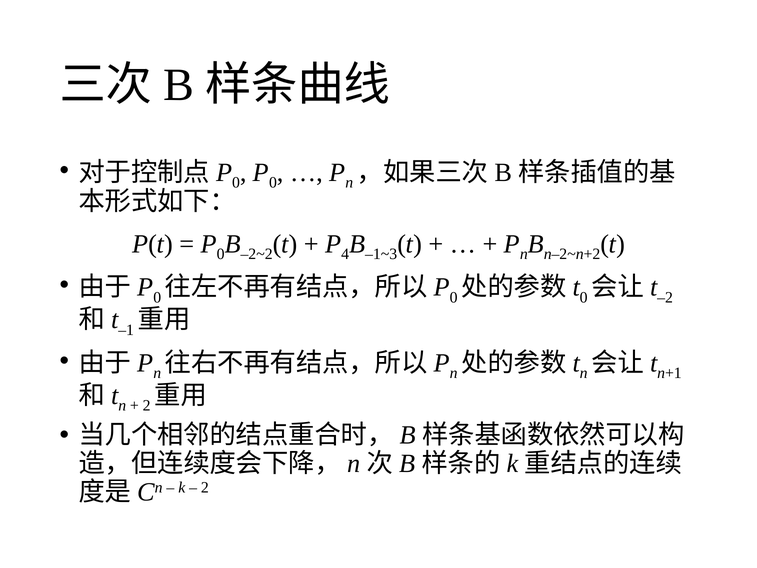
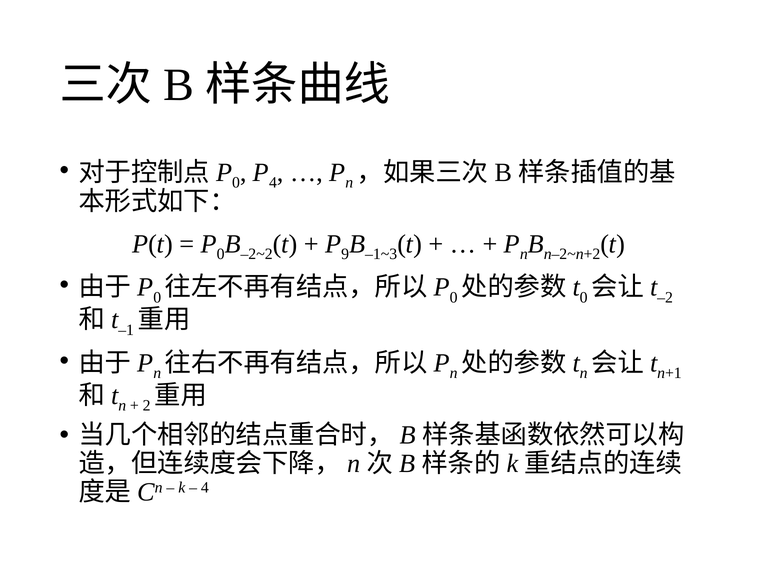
0: 0 -> 4 (273, 183)
4: 4 -> 9 (345, 254)
2: 2 -> 4 (205, 487)
